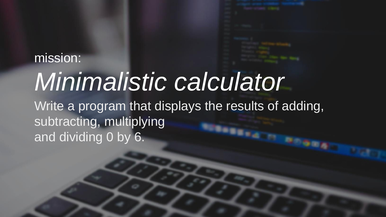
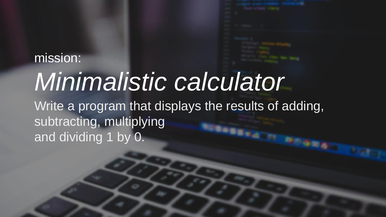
0: 0 -> 1 (110, 137)
6: 6 -> 0 (140, 137)
